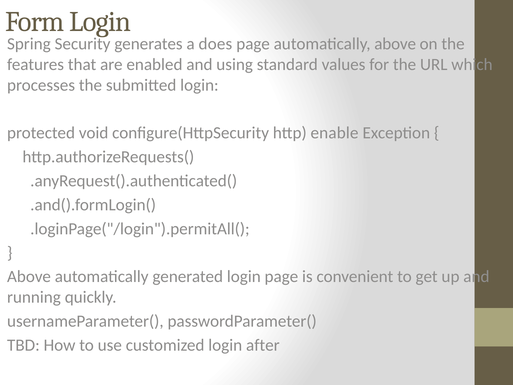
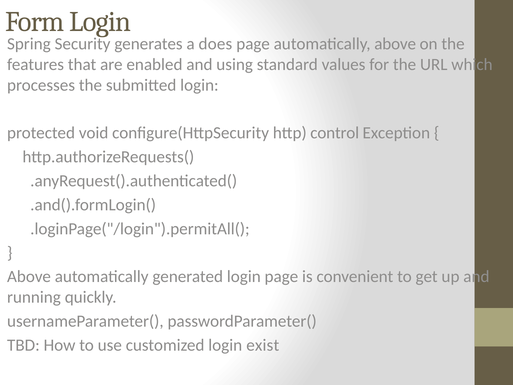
enable: enable -> control (335, 133)
after: after -> exist (263, 345)
